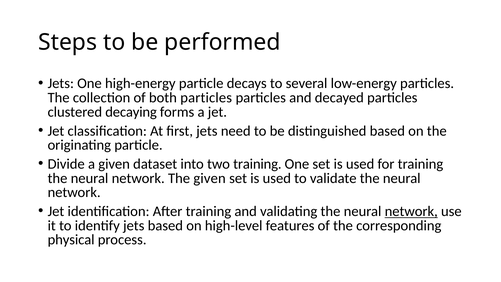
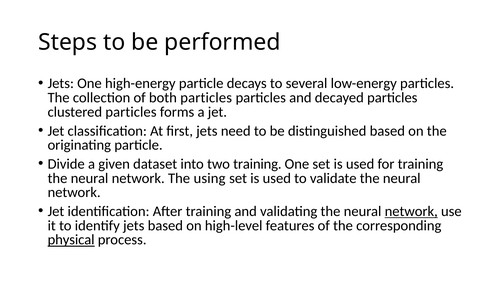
clustered decaying: decaying -> particles (131, 112)
The given: given -> using (210, 178)
physical underline: none -> present (71, 240)
